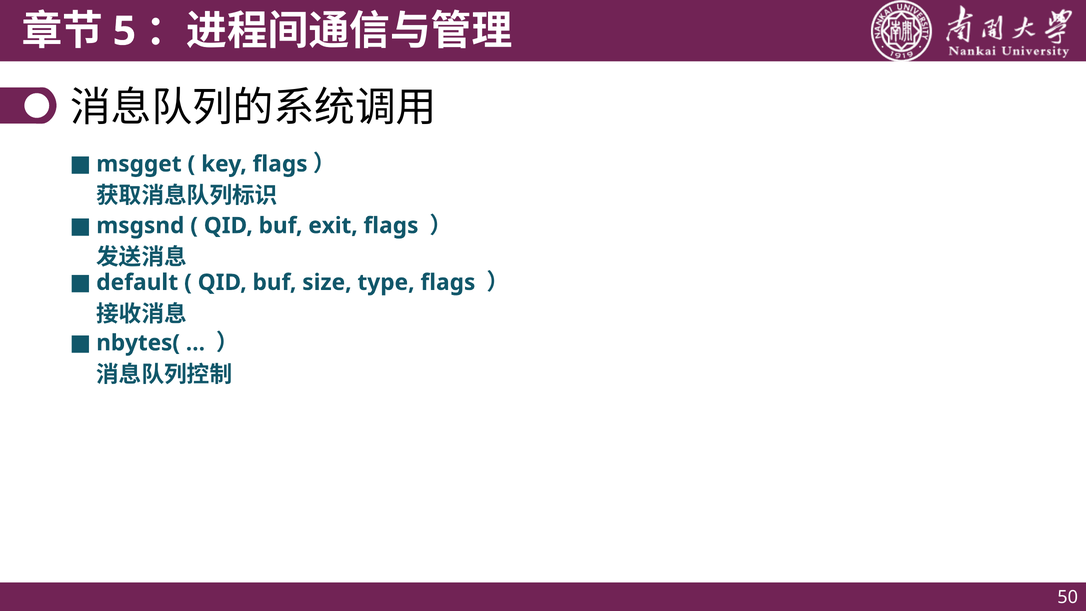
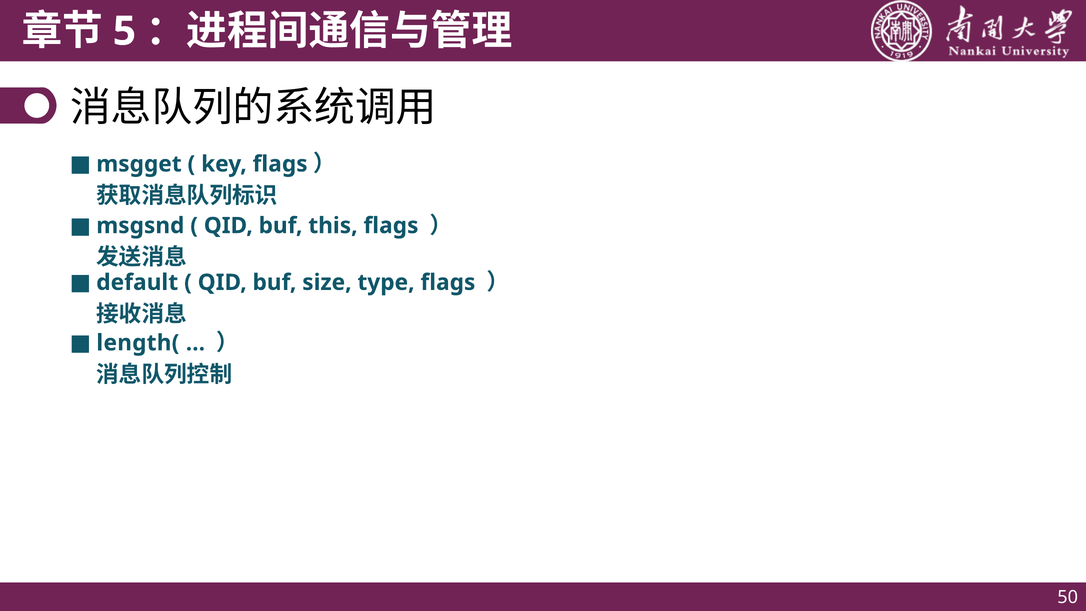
exit: exit -> this (333, 226)
nbytes(: nbytes( -> length( (138, 343)
